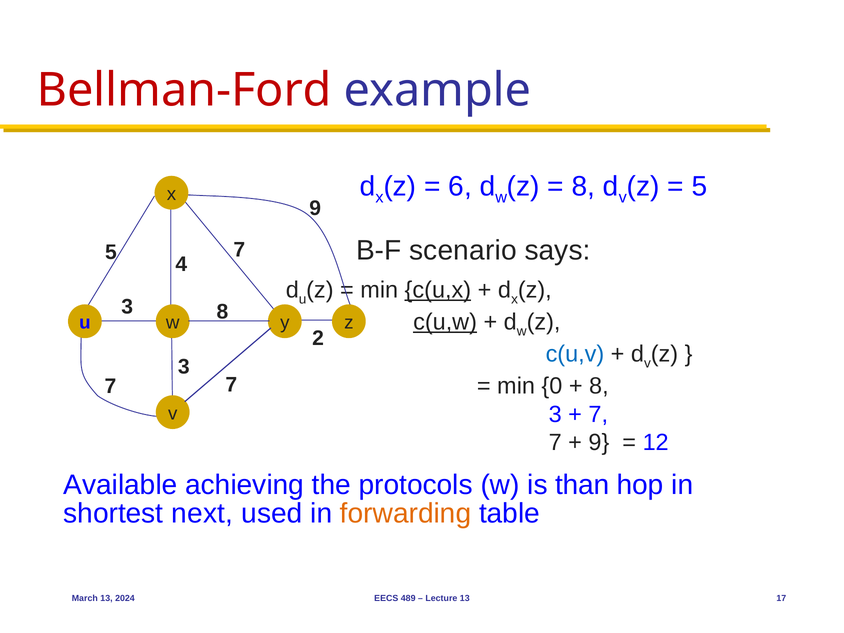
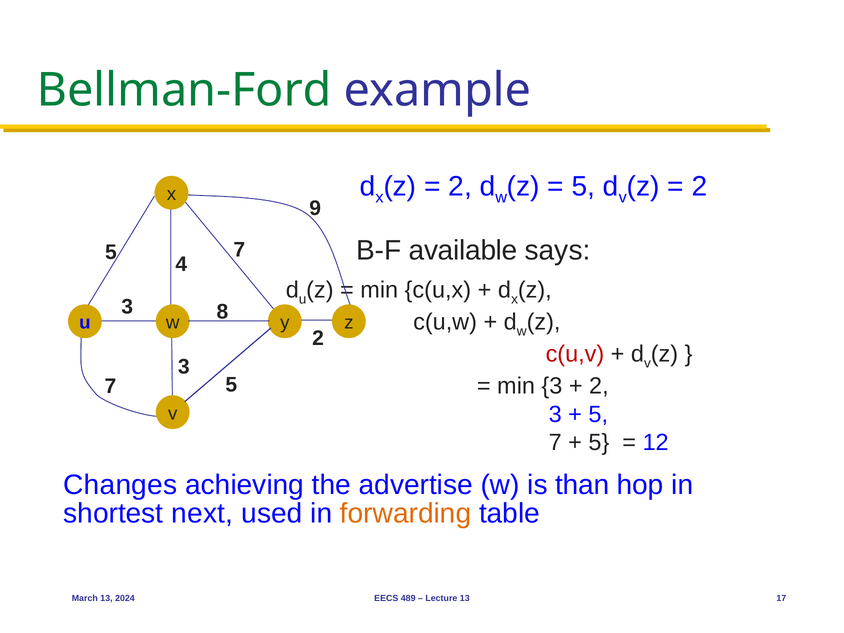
Bellman-Ford colour: red -> green (184, 90)
6: 6 -> 2 (460, 186)
8: 8 -> 5 (583, 186)
5: 5 -> 2 (699, 186)
scenario: scenario -> available (463, 251)
c(u,x underline: present -> none (438, 290)
c(u,w underline: present -> none (445, 322)
c(u,v colour: blue -> red (575, 354)
min 0: 0 -> 3 (552, 386)
8: 8 -> 2 (599, 386)
7: 7 -> 5 (231, 385)
7: 7 -> 5 (598, 414)
9: 9 -> 5 (599, 442)
Available: Available -> Changes (120, 485)
protocols: protocols -> advertise (416, 485)
